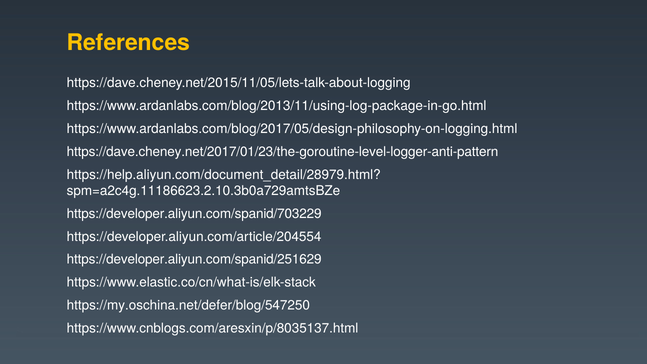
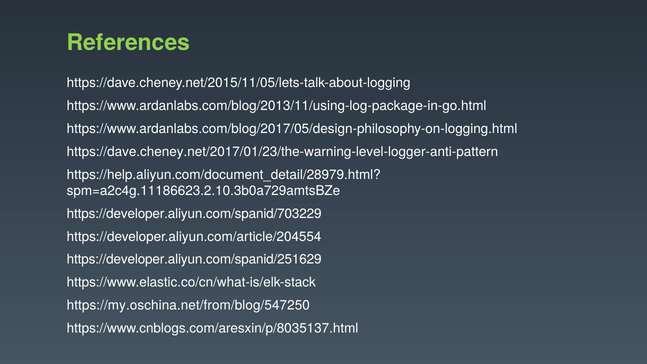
References colour: yellow -> light green (128, 43)
https://dave.cheney.net/2017/01/23/the-goroutine-level-logger-anti-pattern: https://dave.cheney.net/2017/01/23/the-goroutine-level-logger-anti-pattern -> https://dave.cheney.net/2017/01/23/the-warning-level-logger-anti-pattern (282, 152)
https://my.oschina.net/defer/blog/547250: https://my.oschina.net/defer/blog/547250 -> https://my.oschina.net/from/blog/547250 (188, 305)
